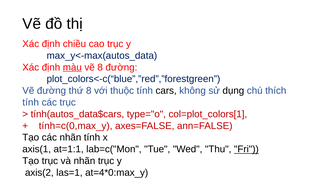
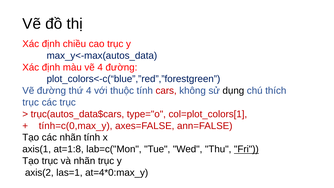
màu underline: present -> none (72, 67)
vẽ 8: 8 -> 4 (100, 67)
thứ 8: 8 -> 4 (89, 91)
cars colour: black -> red (166, 91)
tính: tính -> trục (31, 102)
tính(autos_data$cars: tính(autos_data$cars -> trục(autos_data$cars (77, 114)
at=1:1: at=1:1 -> at=1:8 (69, 149)
